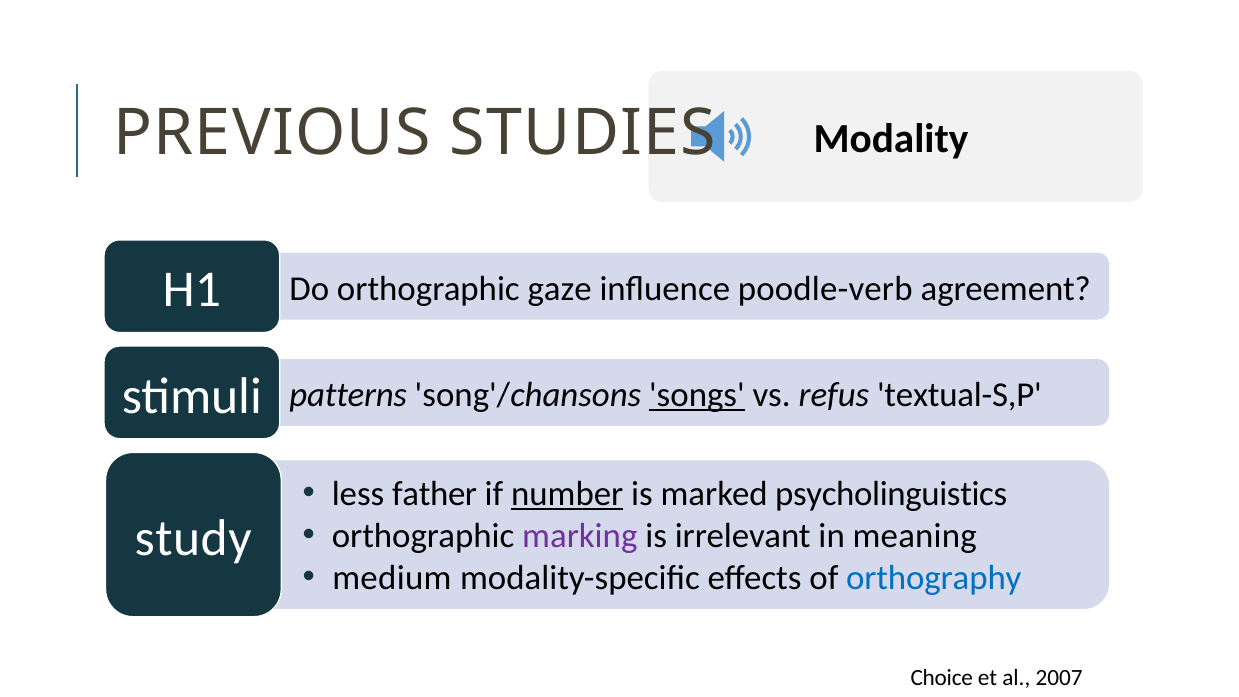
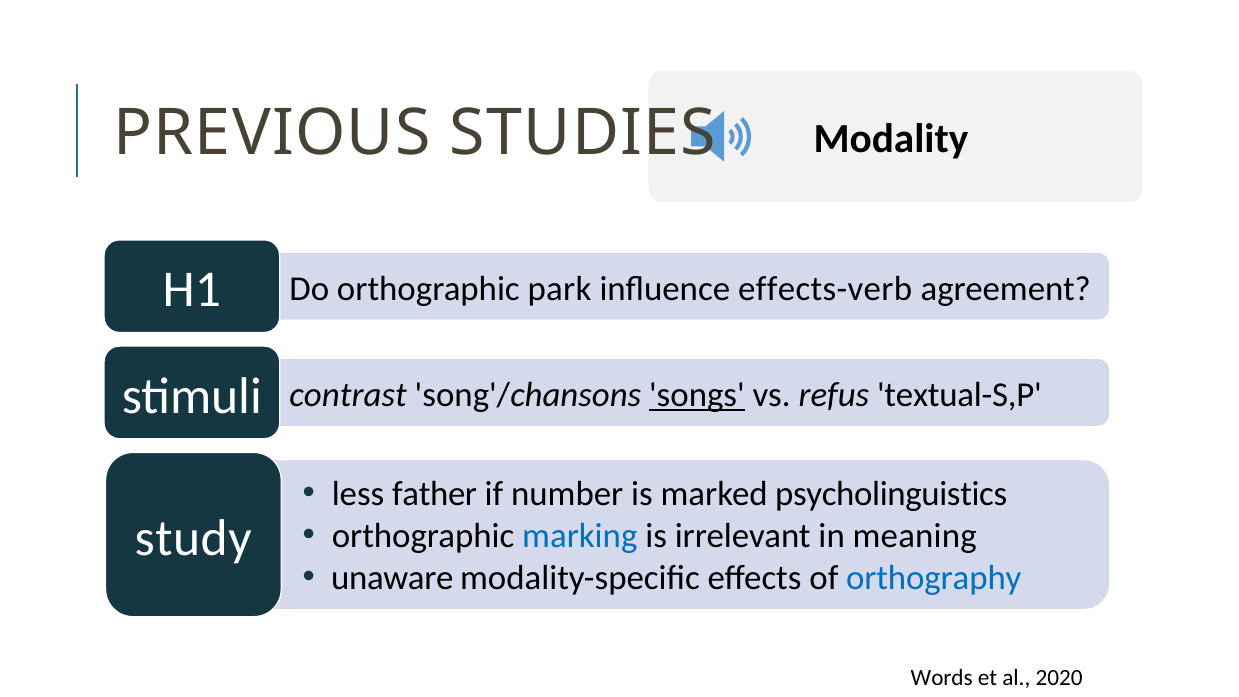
gaze: gaze -> park (559, 289)
poodle-verb: poodle-verb -> effects-verb (825, 289)
patterns: patterns -> contrast (348, 395)
number underline: present -> none (567, 494)
marking colour: purple -> blue (580, 536)
medium: medium -> unaware (392, 578)
Choice: Choice -> Words (942, 678)
2007: 2007 -> 2020 (1059, 678)
